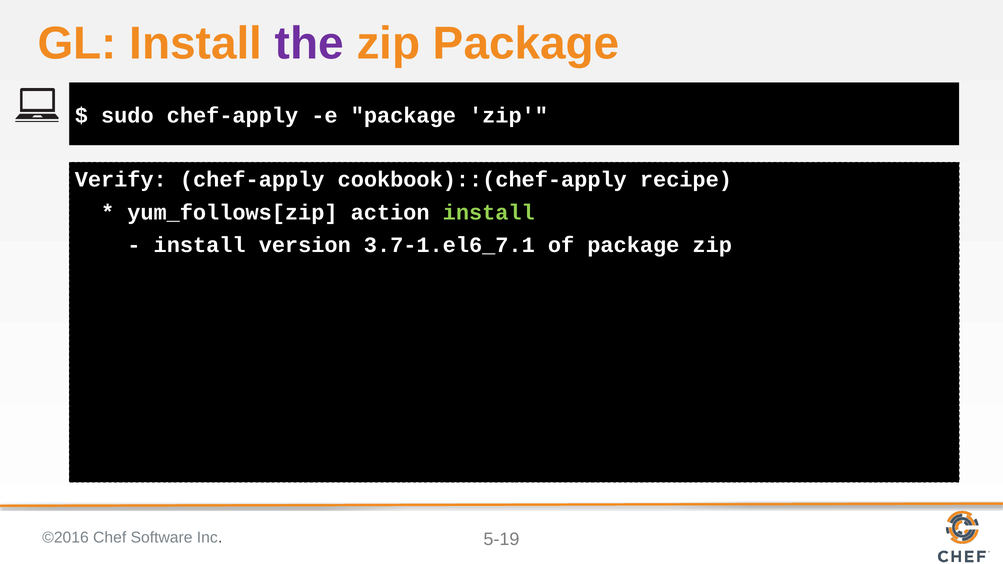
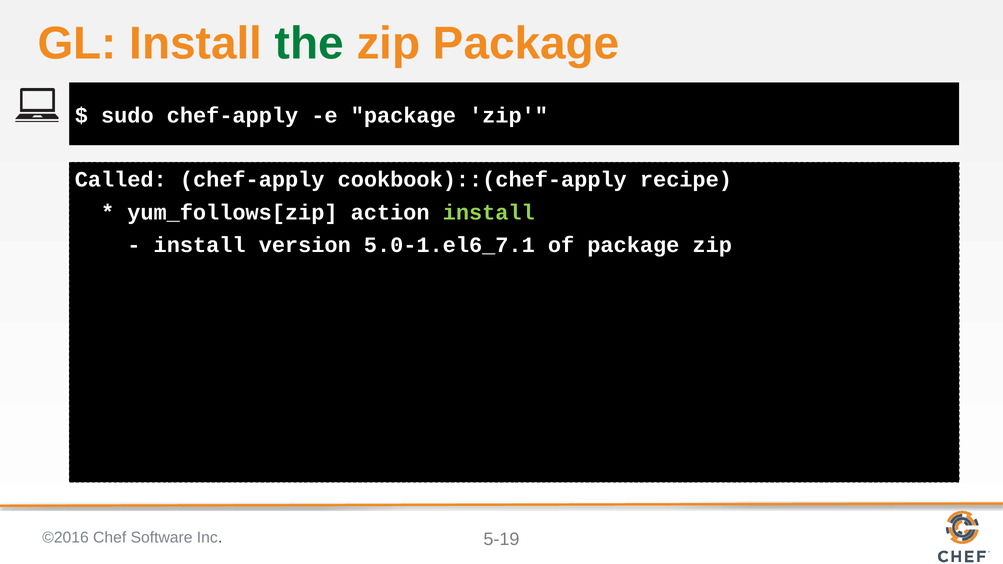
the colour: purple -> green (309, 43)
Verify: Verify -> Called (121, 180)
3.7-1.el6_7.1: 3.7-1.el6_7.1 -> 5.0-1.el6_7.1 (449, 245)
